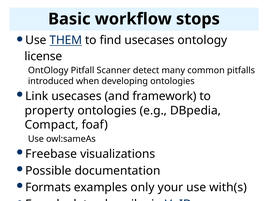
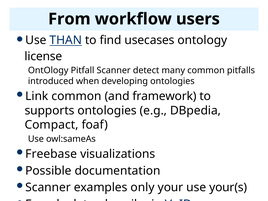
Basic: Basic -> From (69, 19)
stops: stops -> users (198, 19)
THEM: THEM -> THAN (66, 40)
Link usecases: usecases -> common (76, 96)
property: property -> supports (50, 111)
Formats: Formats -> Scanner (48, 187)
with(s: with(s -> your(s (228, 187)
